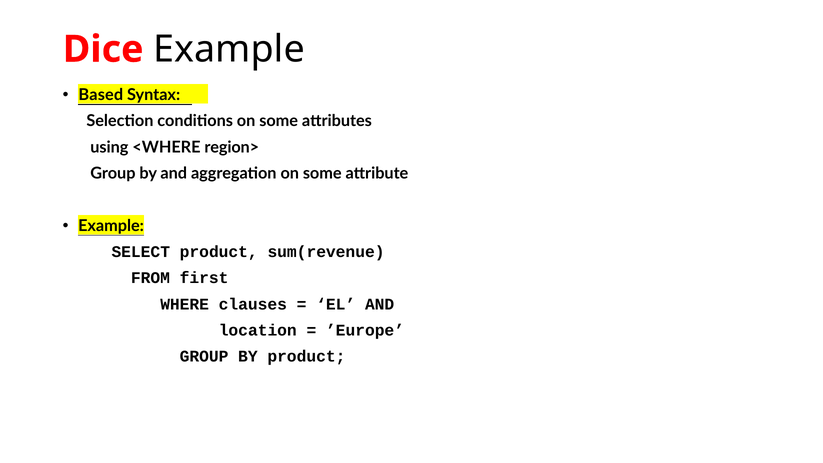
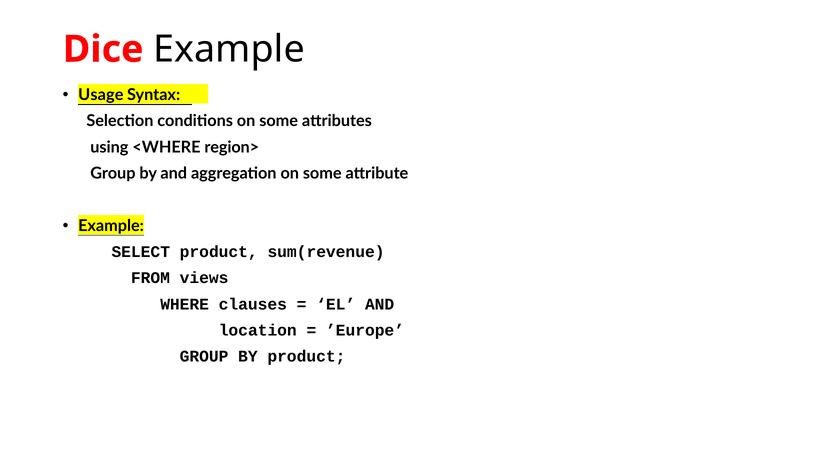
Based: Based -> Usage (101, 95)
first: first -> views (204, 278)
